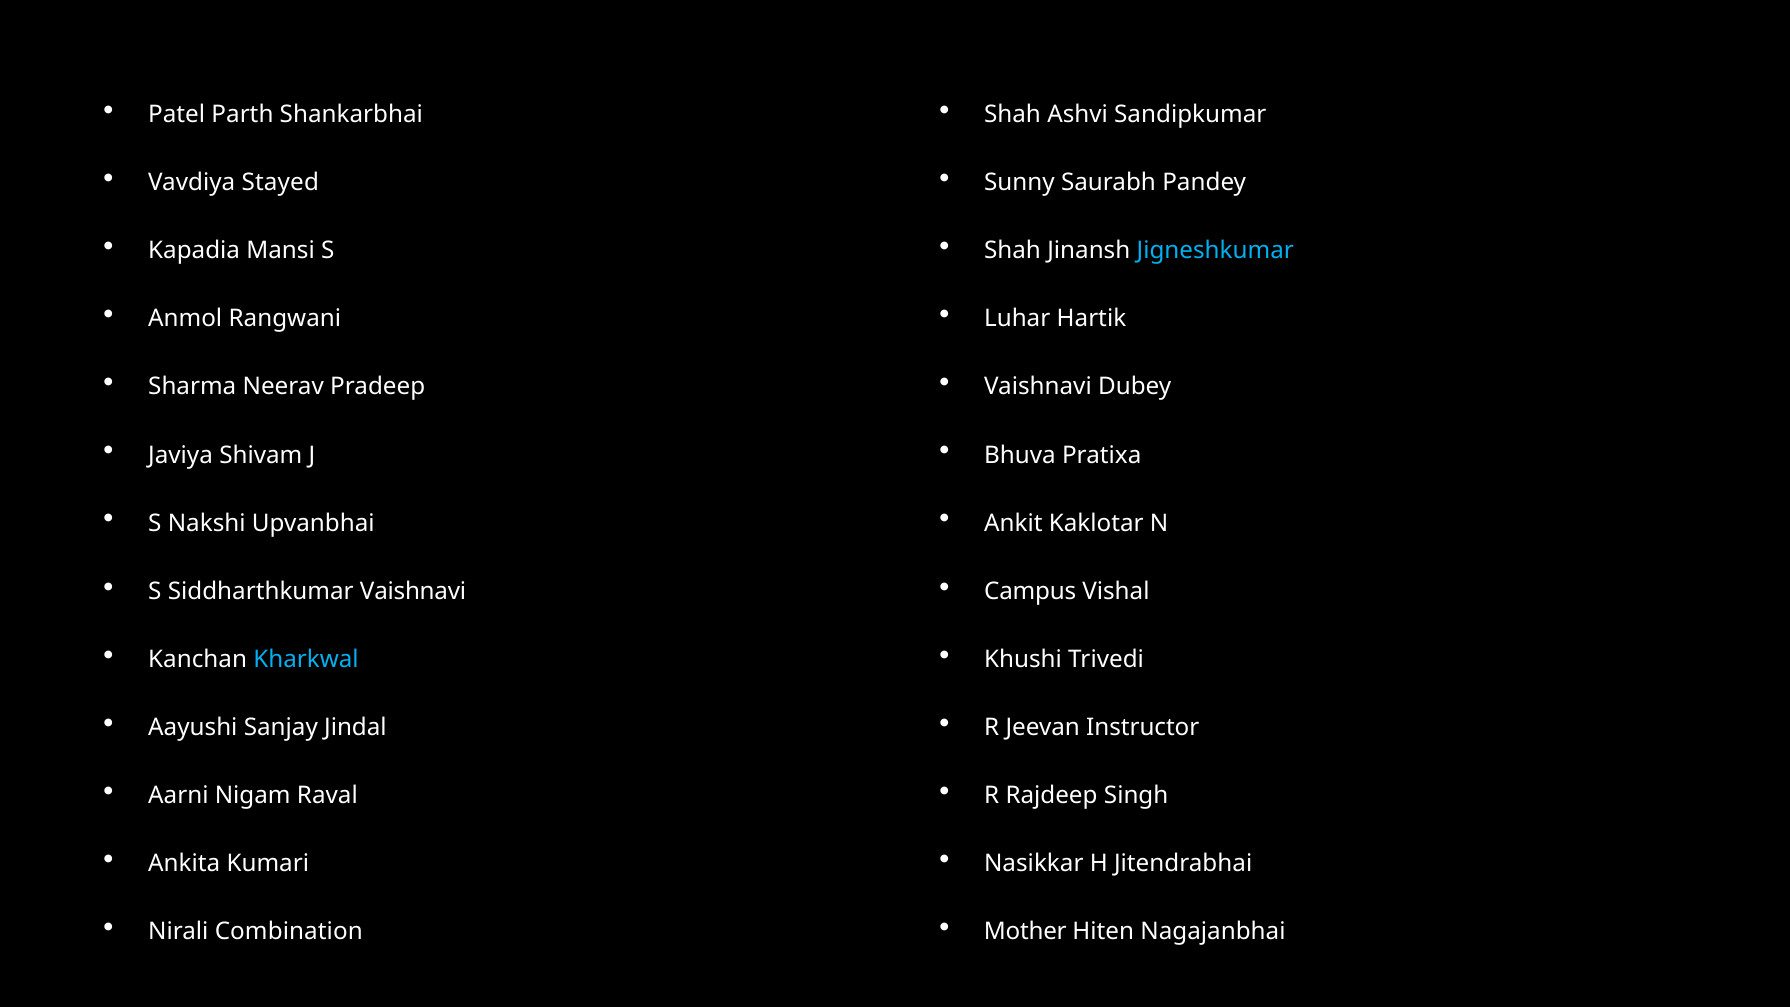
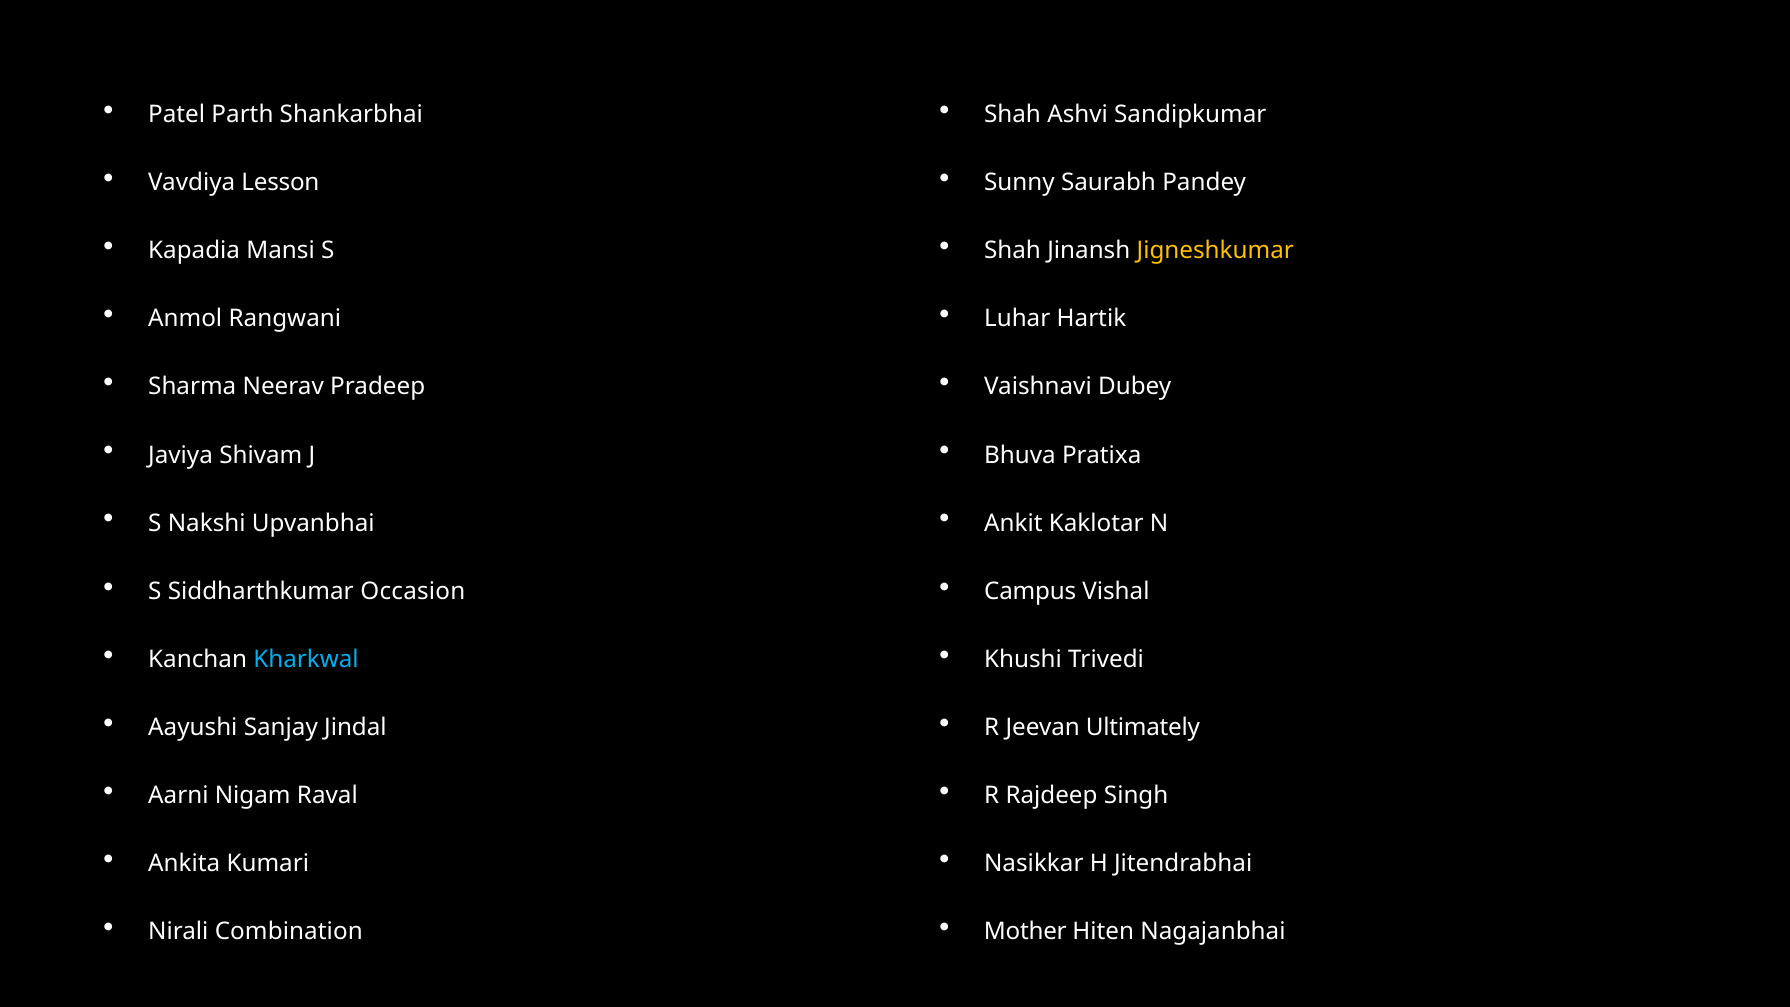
Stayed: Stayed -> Lesson (280, 182)
Jigneshkumar colour: light blue -> yellow (1215, 251)
Siddharthkumar Vaishnavi: Vaishnavi -> Occasion (413, 591)
Instructor: Instructor -> Ultimately (1143, 727)
